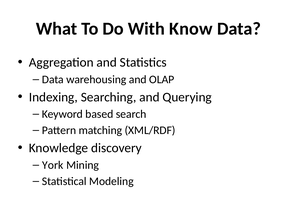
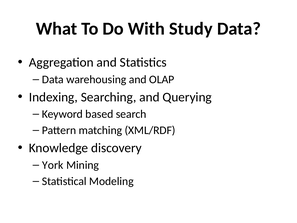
Know: Know -> Study (191, 29)
